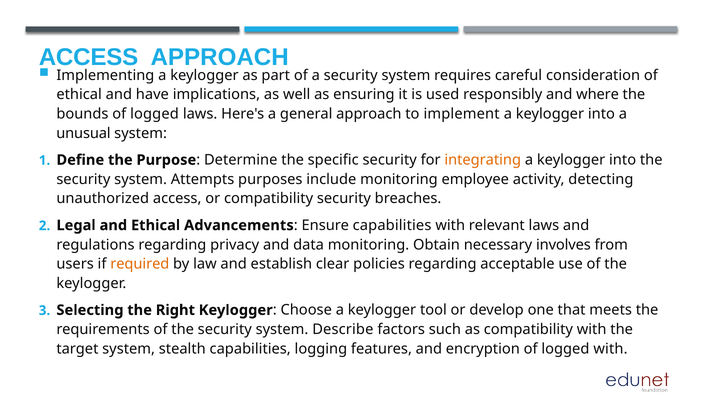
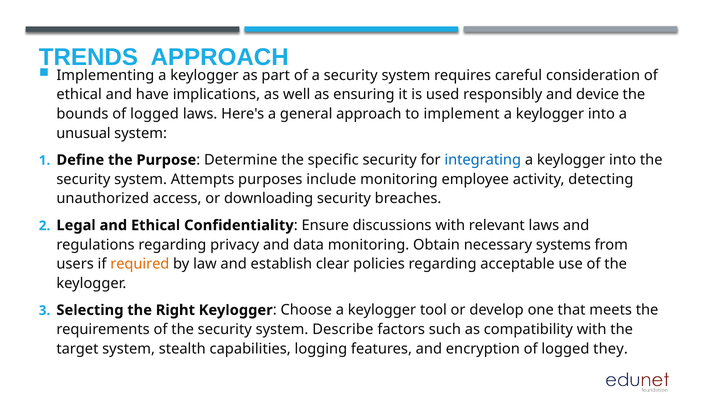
ACCESS: ACCESS -> TRENDS (88, 57)
where: where -> device (598, 94)
integrating colour: orange -> blue (483, 160)
or compatibility: compatibility -> downloading (269, 198)
Advancements: Advancements -> Confidentiality (239, 225)
Ensure capabilities: capabilities -> discussions (392, 225)
involves: involves -> systems (563, 244)
logged with: with -> they (611, 348)
